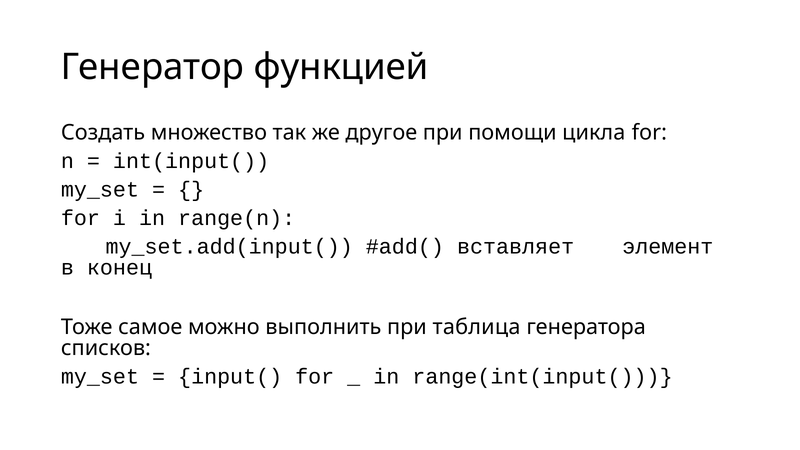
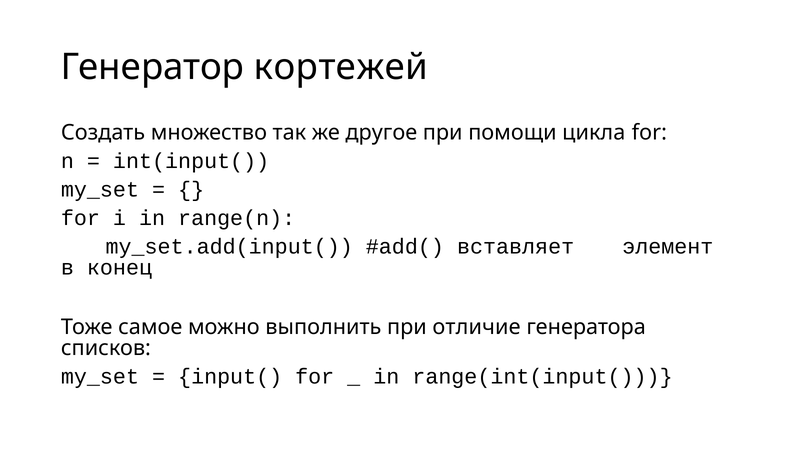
функцией: функцией -> кортежей (341, 67)
таблица: таблица -> отличие (477, 327)
